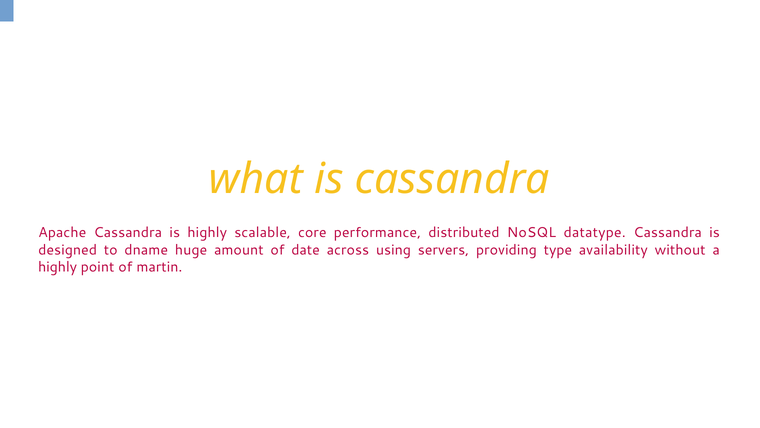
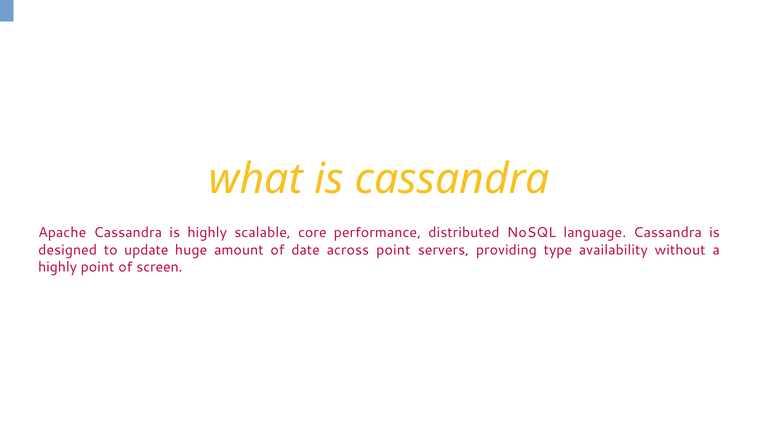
datatype: datatype -> language (595, 232)
dname: dname -> update (146, 250)
across using: using -> point (393, 250)
martin: martin -> screen (159, 267)
